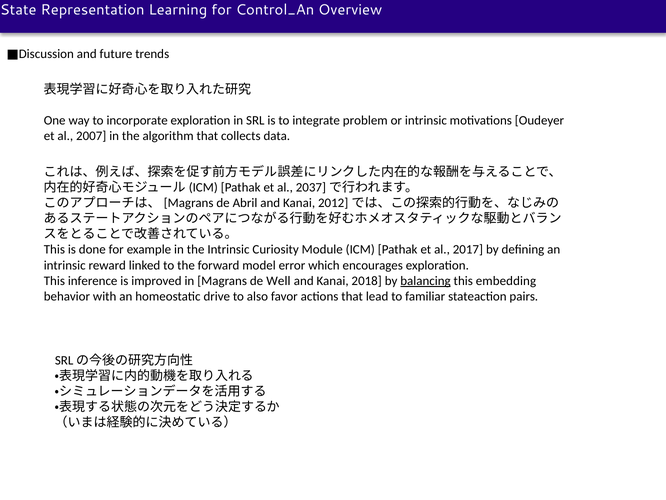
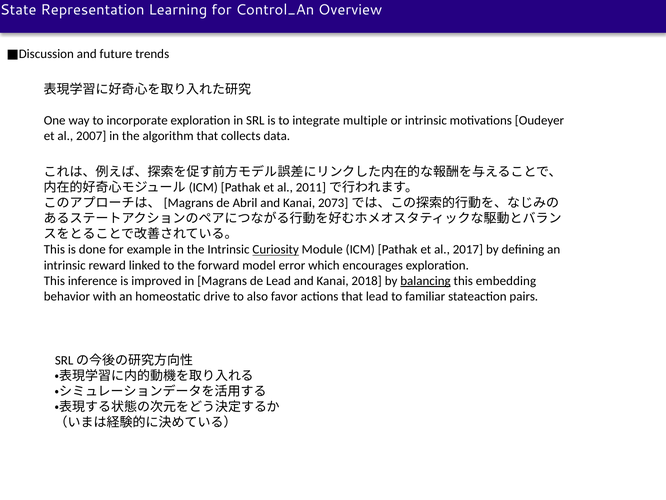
problem: problem -> multiple (365, 120)
2037: 2037 -> 2011 (311, 187)
2012: 2012 -> 2073 (333, 203)
Curiosity underline: none -> present (276, 249)
de Well: Well -> Lead (279, 281)
